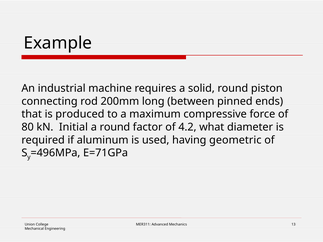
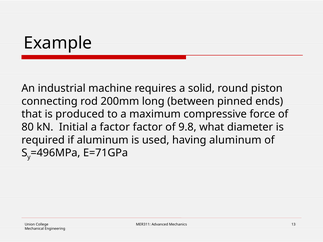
a round: round -> factor (115, 127)
4.2: 4.2 -> 9.8 (187, 127)
having geometric: geometric -> aluminum (235, 140)
